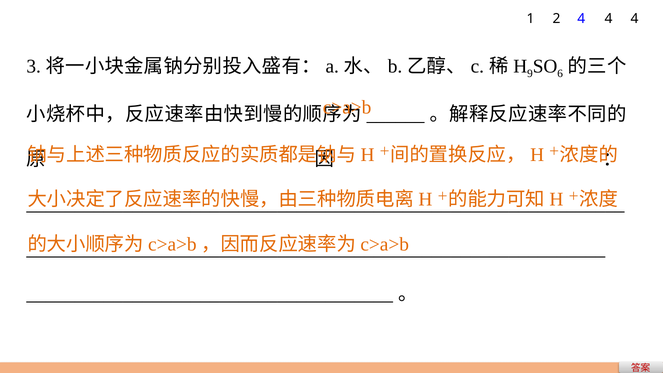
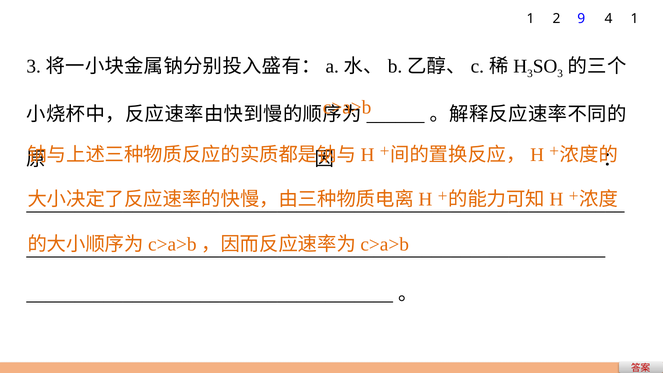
2 4: 4 -> 9 (581, 19)
4: 4 -> 1 (634, 19)
9: 9 -> 3 (530, 74)
6: 6 -> 3 (560, 74)
